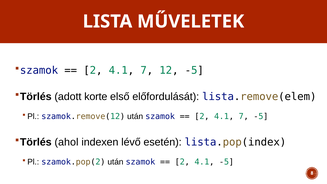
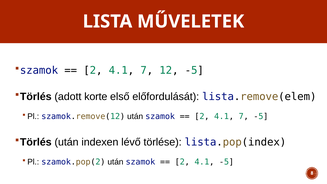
ahol: ahol -> után (67, 142)
esetén: esetén -> törlése (163, 142)
